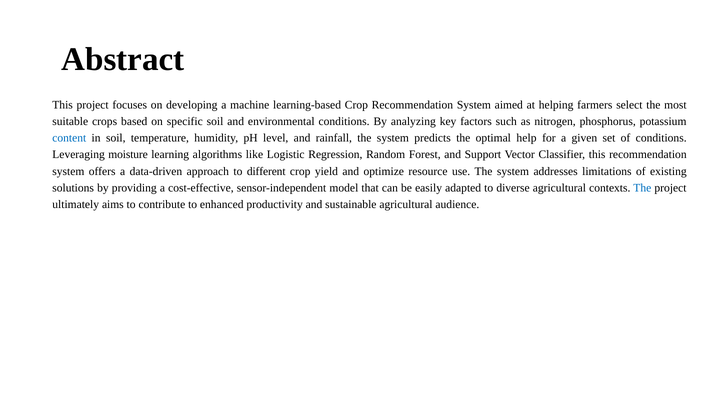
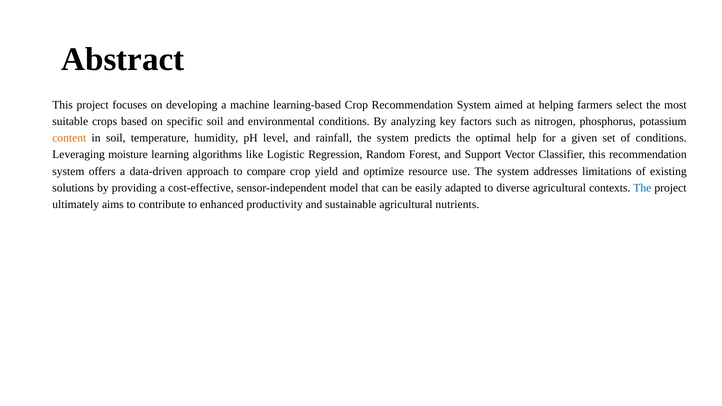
content colour: blue -> orange (69, 138)
different: different -> compare (266, 171)
audience: audience -> nutrients (457, 205)
